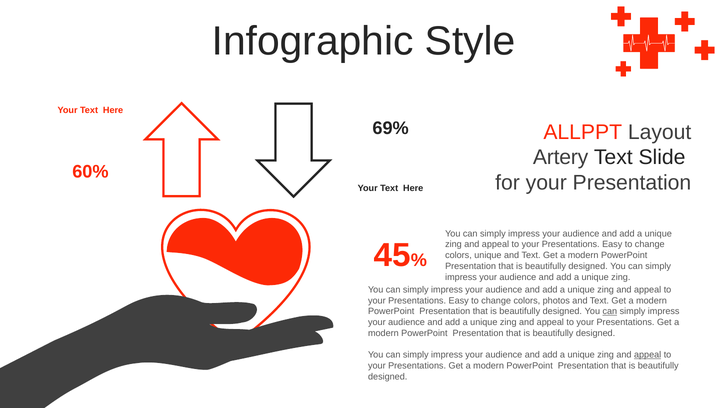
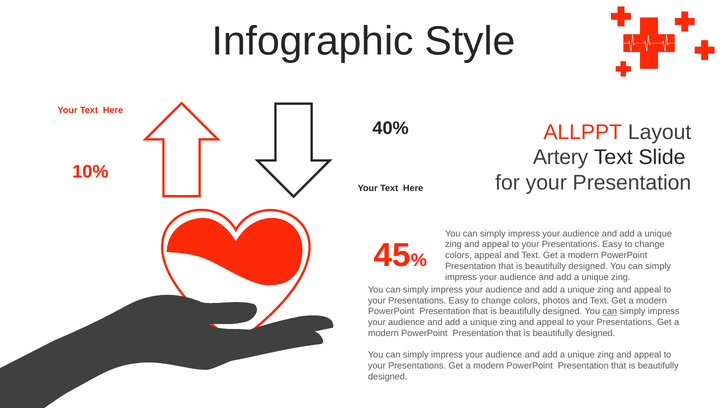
69%: 69% -> 40% (391, 128)
60%: 60% -> 10% (90, 172)
colors unique: unique -> appeal (488, 256)
appeal underline: present -> none (648, 355)
